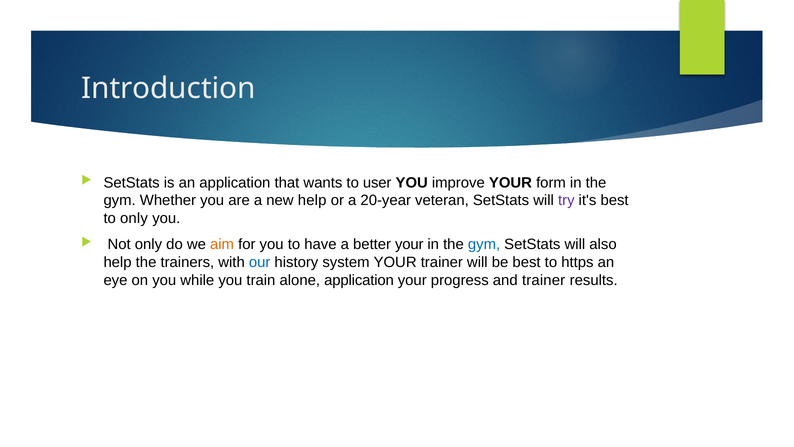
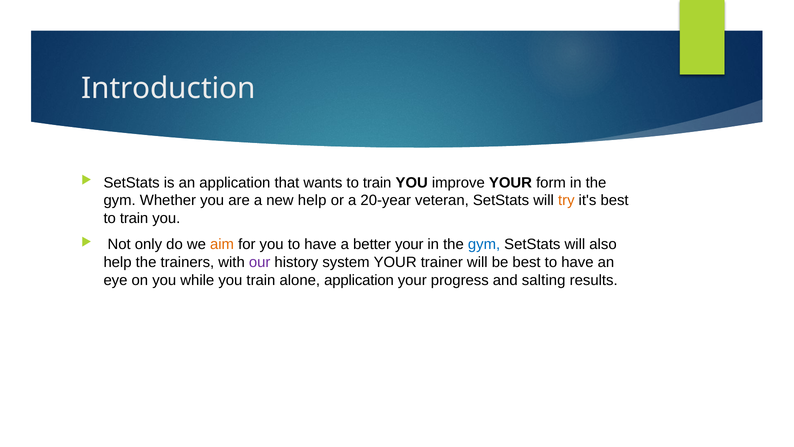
wants to user: user -> train (377, 183)
try colour: purple -> orange (566, 200)
only: only -> train (134, 218)
our colour: blue -> purple (260, 262)
https: https -> have (577, 262)
and trainer: trainer -> salting (544, 280)
